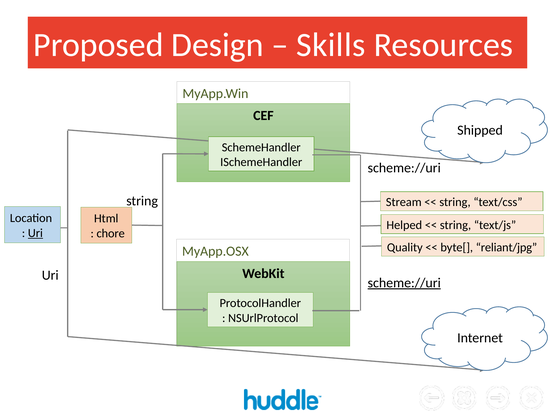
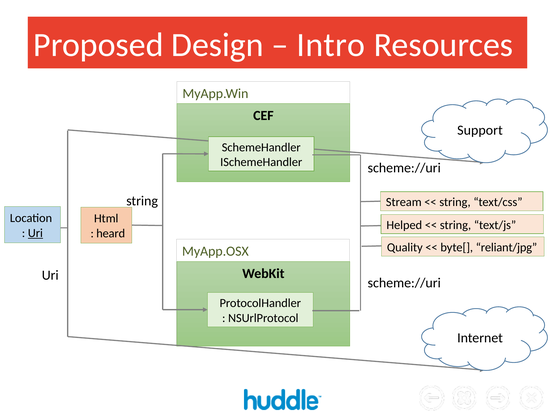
Skills: Skills -> Intro (331, 45)
Shipped: Shipped -> Support (480, 130)
chore: chore -> heard (111, 233)
scheme://uri underline: present -> none (404, 282)
